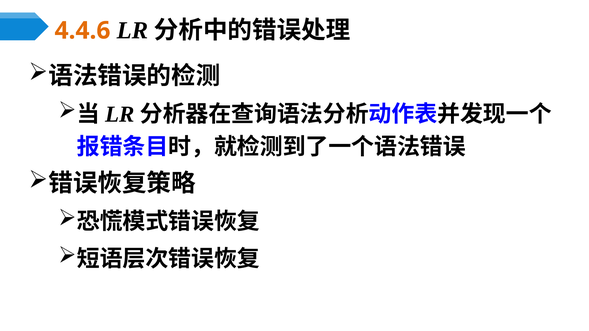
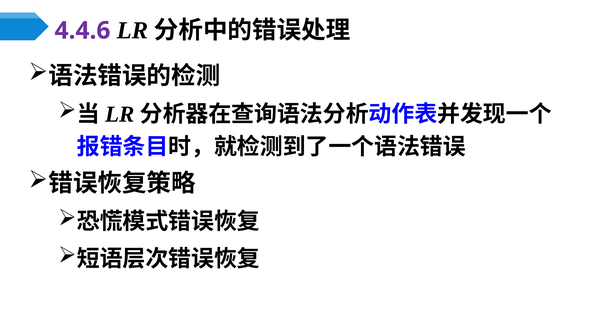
4.4.6 colour: orange -> purple (82, 31)
